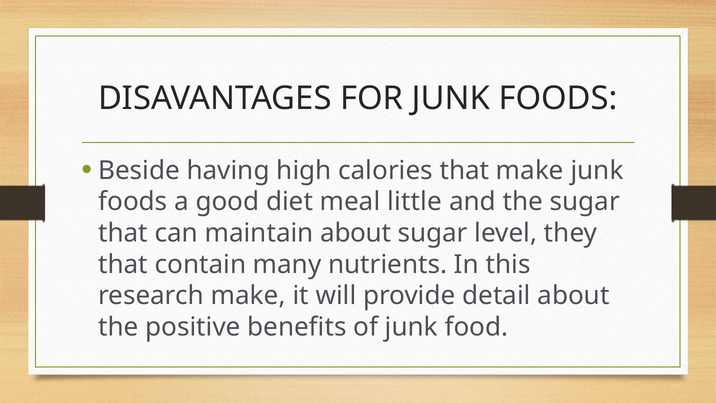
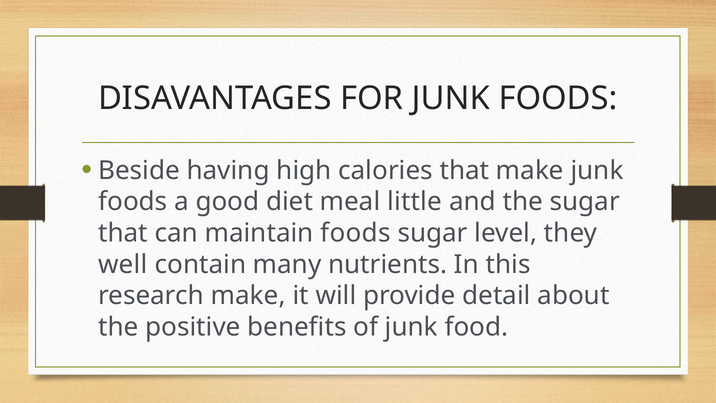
maintain about: about -> foods (355, 233)
that: that -> well (123, 264)
